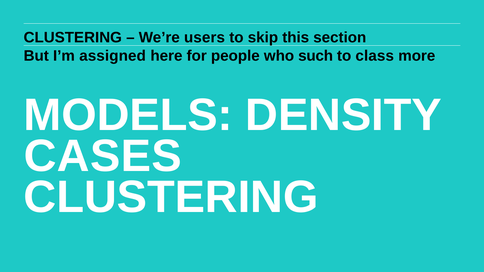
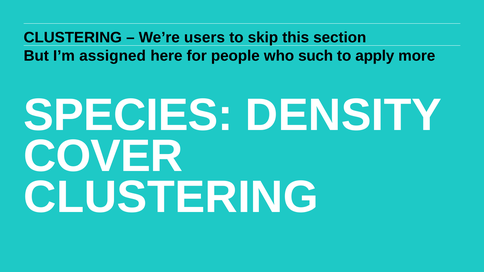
class: class -> apply (375, 56)
MODELS: MODELS -> SPECIES (128, 115)
CASES: CASES -> COVER (103, 156)
